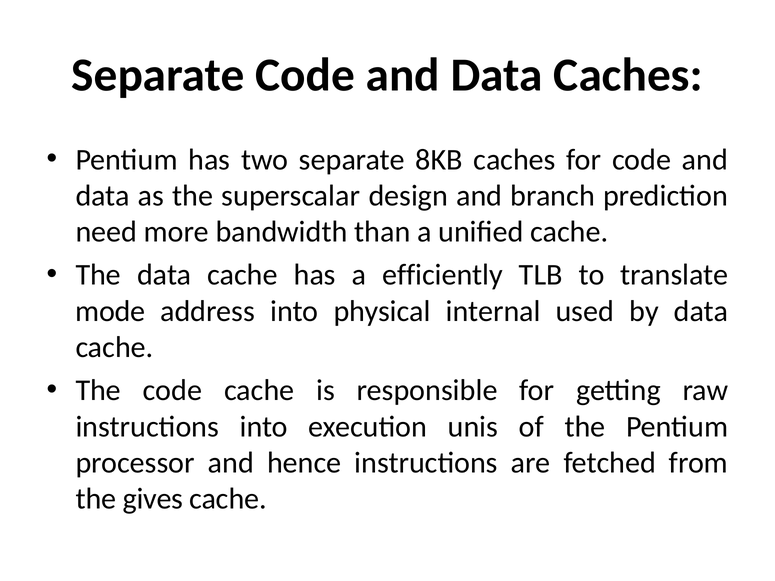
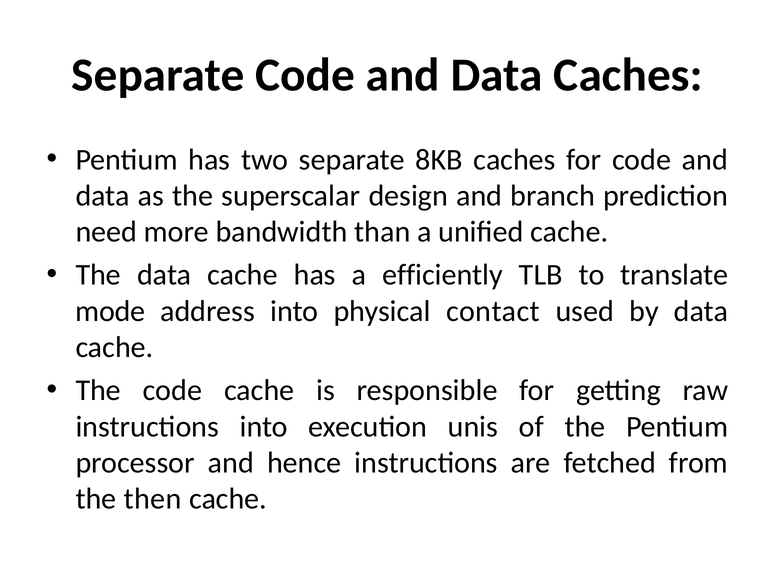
internal: internal -> contact (493, 311)
gives: gives -> then (153, 499)
